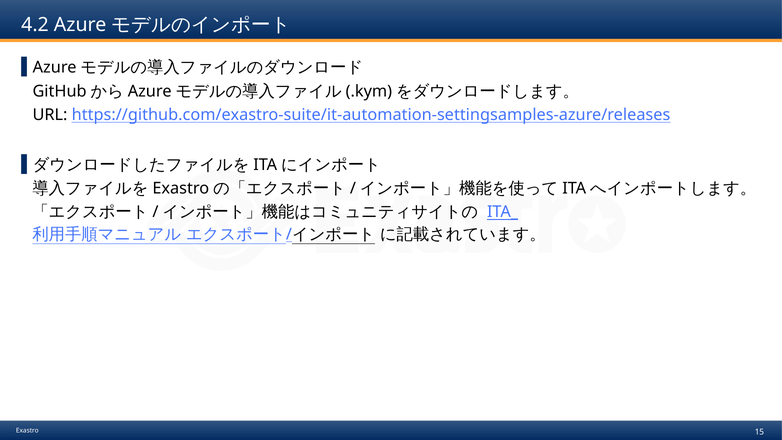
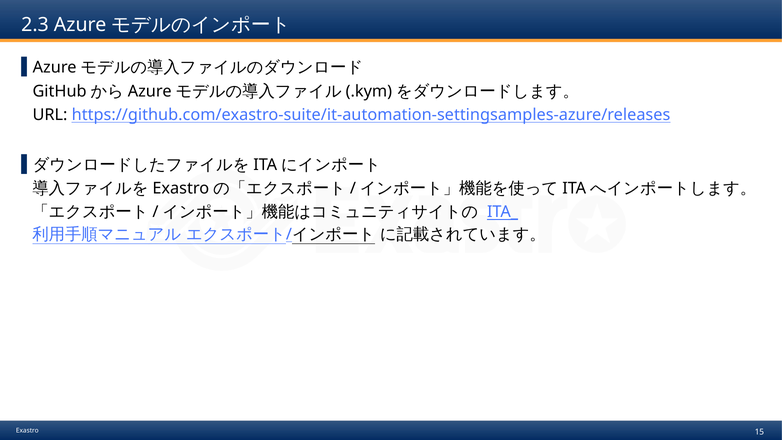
4.2: 4.2 -> 2.3 (35, 25)
